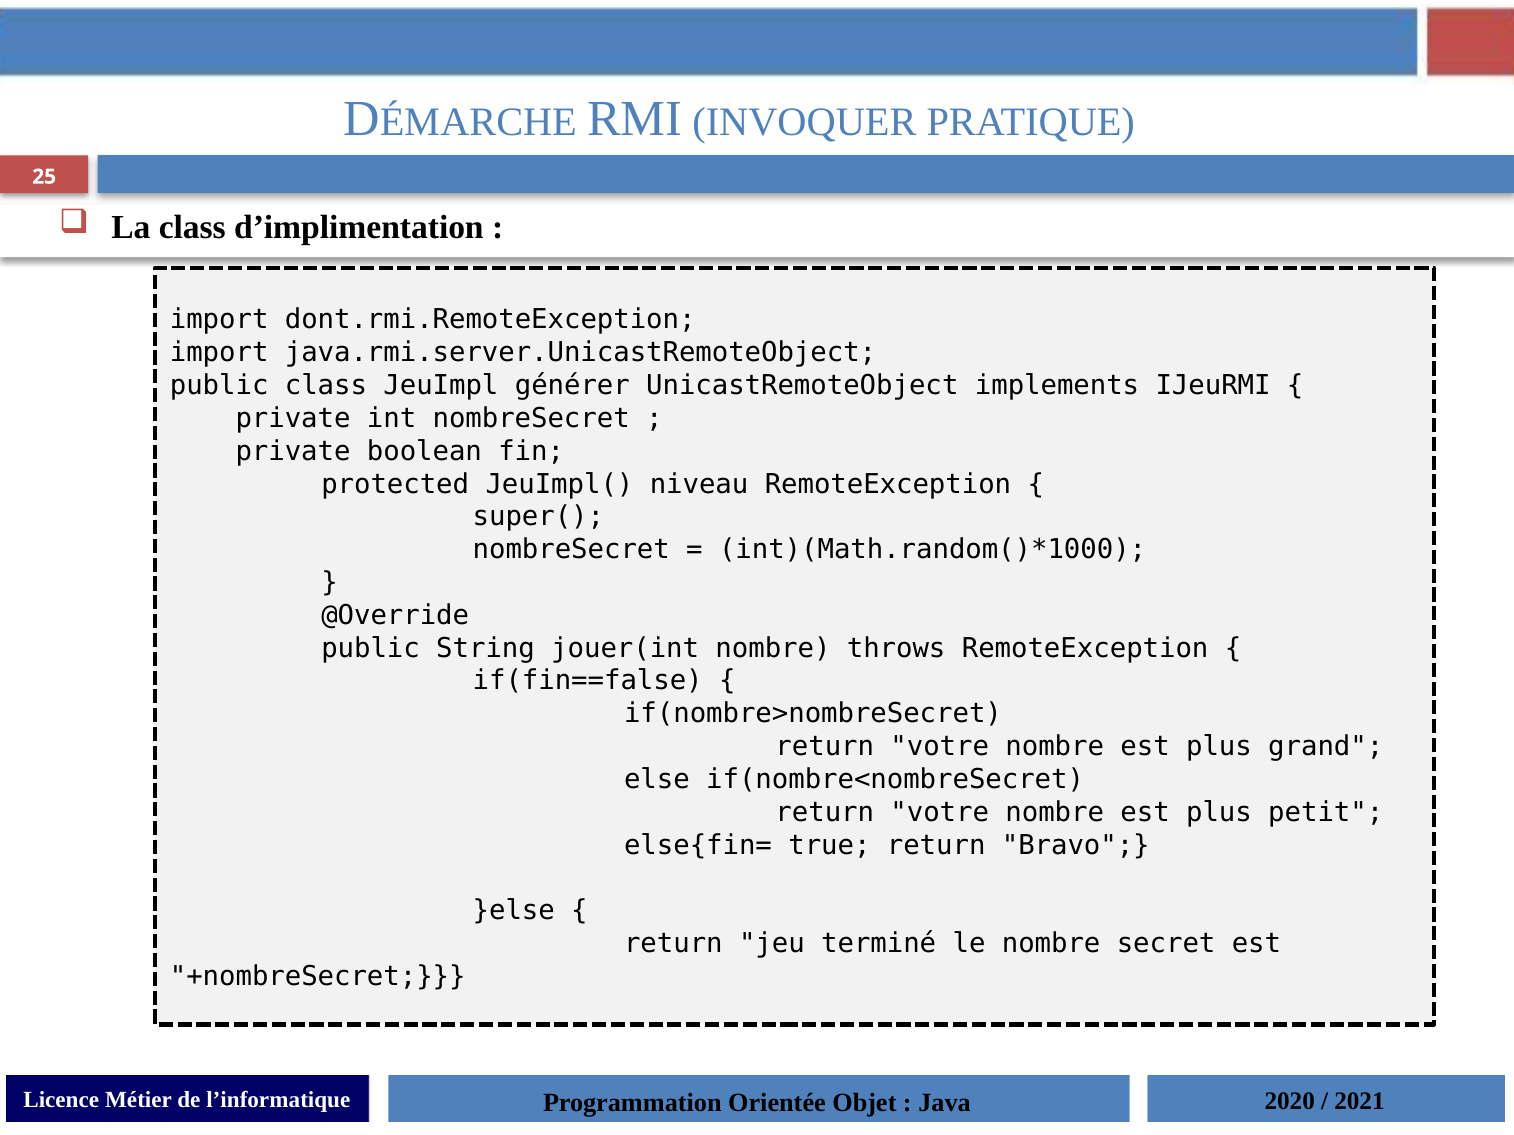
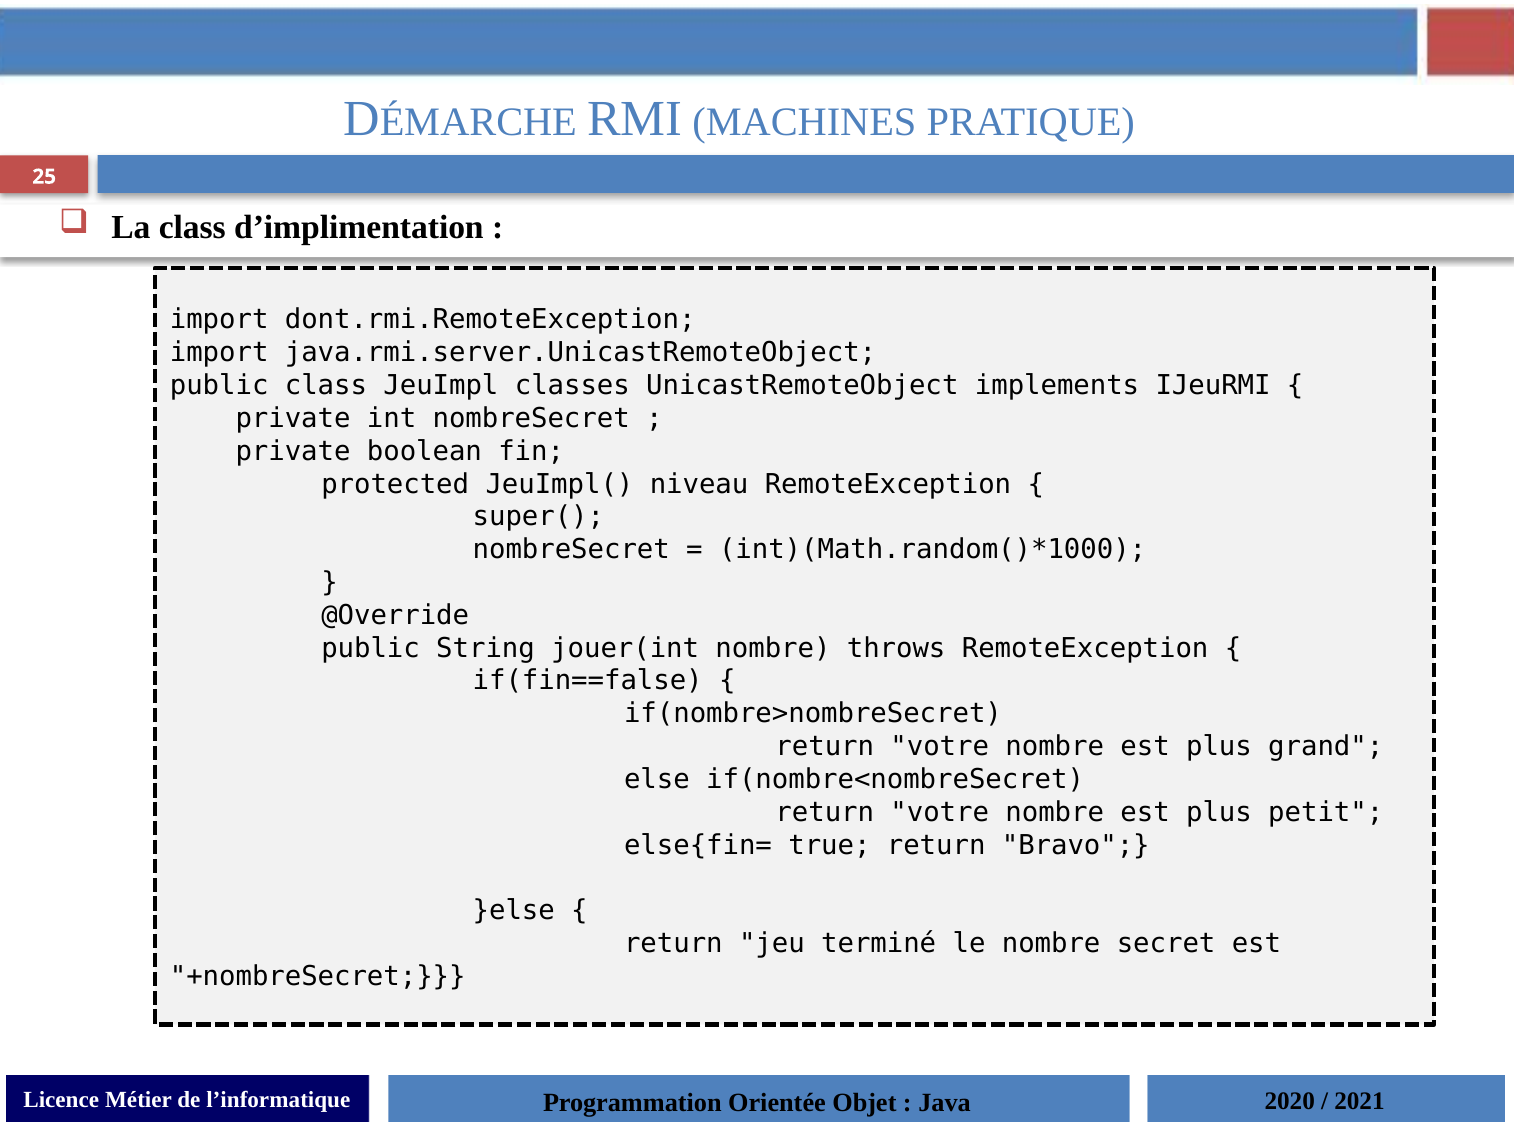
INVOQUER: INVOQUER -> MACHINES (804, 122)
générer: générer -> classes (572, 386)
